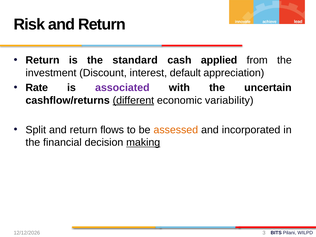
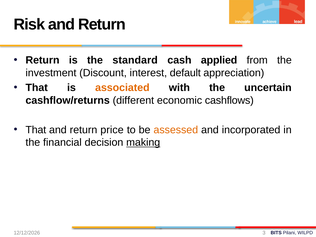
Rate: Rate -> That (37, 88)
associated colour: purple -> orange (122, 88)
different underline: present -> none (133, 100)
variability: variability -> cashflows (229, 100)
Split: Split -> That (36, 130)
flows: flows -> price (112, 130)
